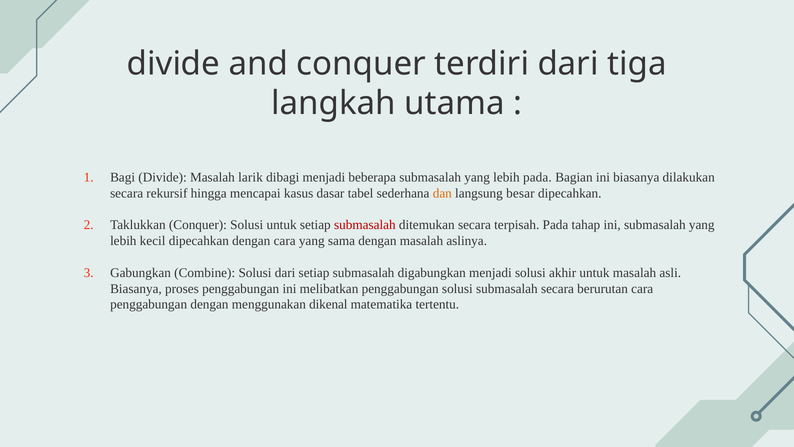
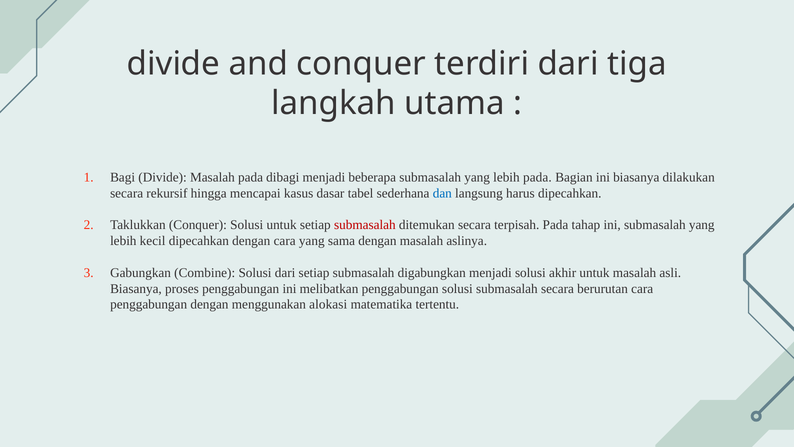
Masalah larik: larik -> pada (251, 177)
dan colour: orange -> blue (442, 193)
besar: besar -> harus (520, 193)
dikenal: dikenal -> alokasi (328, 304)
